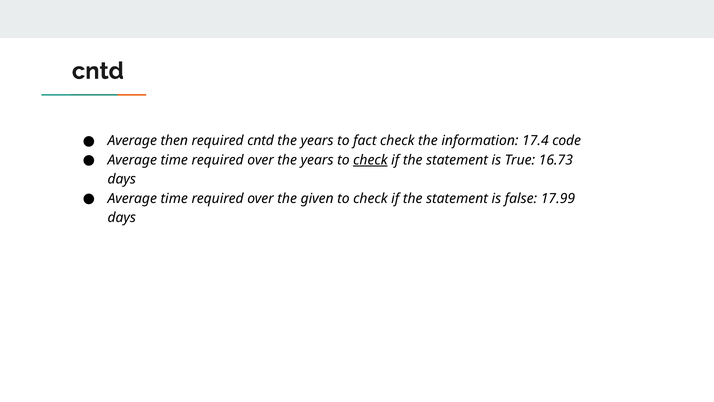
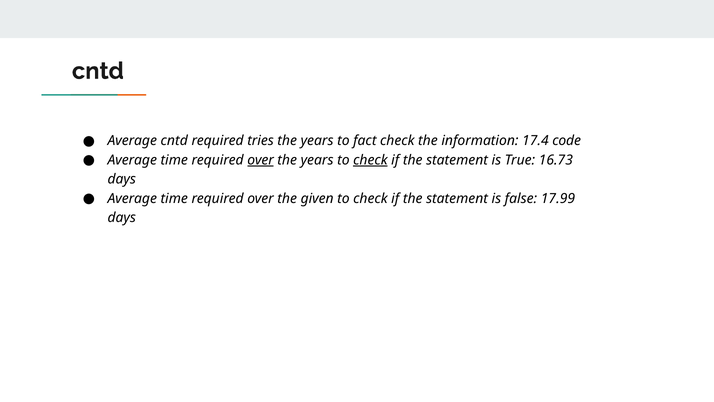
Average then: then -> cntd (174, 141)
required cntd: cntd -> tries (261, 141)
over underline: none -> present (261, 160)
